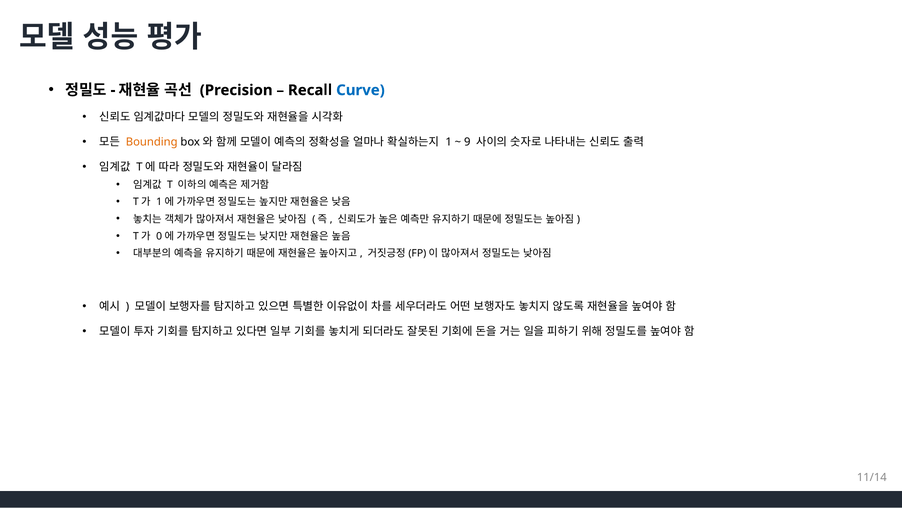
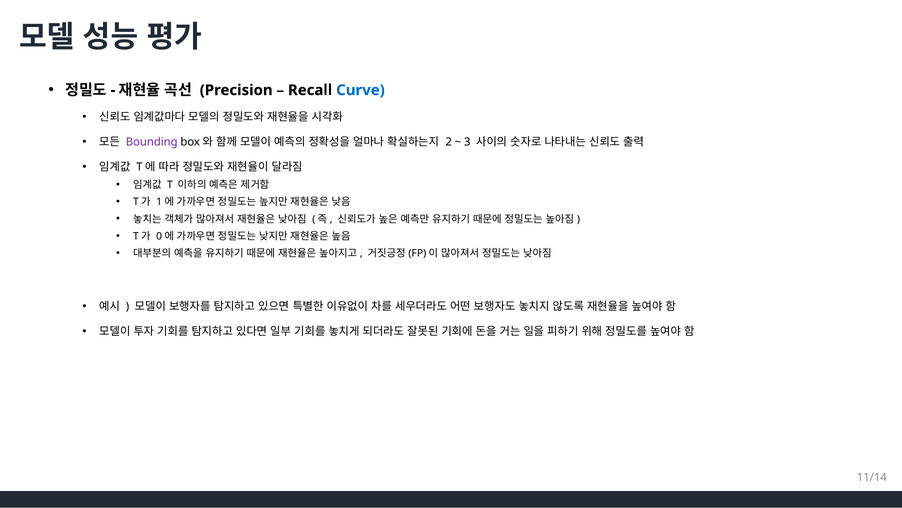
Bounding colour: orange -> purple (152, 142)
1: 1 -> 2 (449, 142)
9: 9 -> 3 (467, 142)
